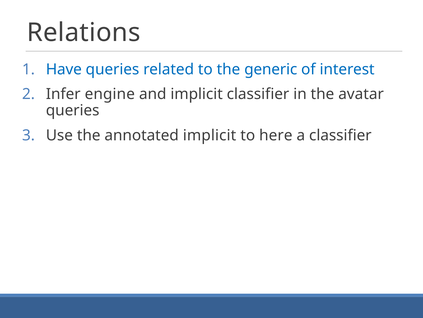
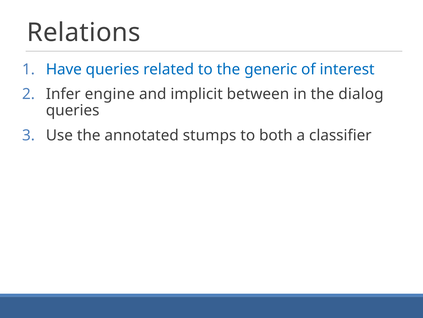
implicit classifier: classifier -> between (258, 94)
avatar: avatar -> dialog (361, 94)
annotated implicit: implicit -> stumps (210, 135)
here: here -> both (276, 135)
